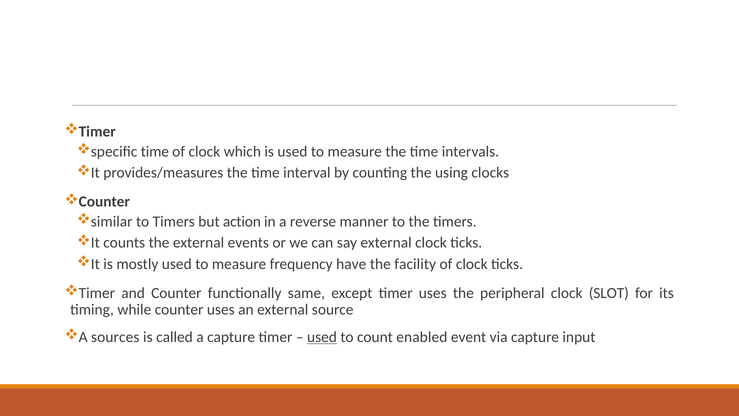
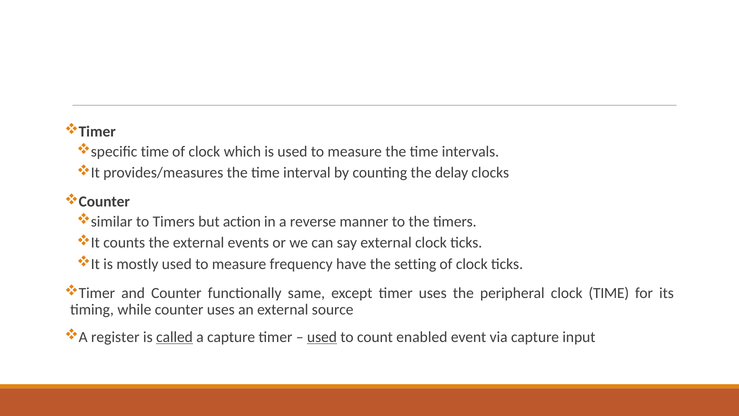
using: using -> delay (452, 173)
facility: facility -> setting (415, 264)
clock SLOT: SLOT -> TIME (609, 293)
sources: sources -> register (115, 337)
called underline: none -> present (175, 337)
